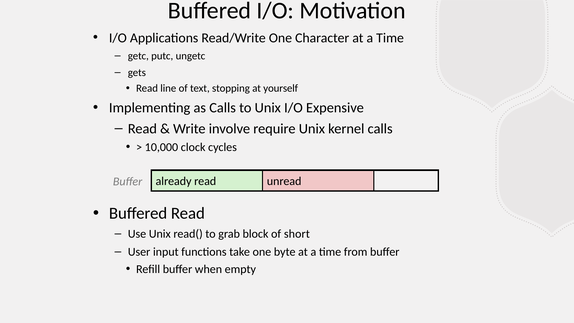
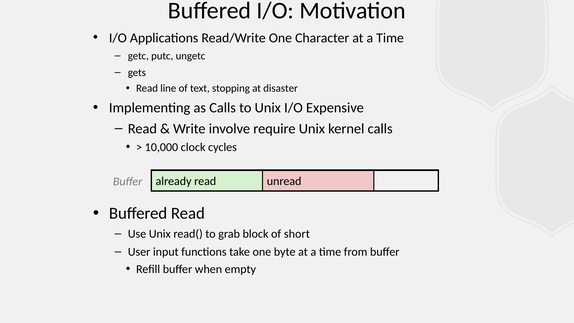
yourself: yourself -> disaster (281, 88)
